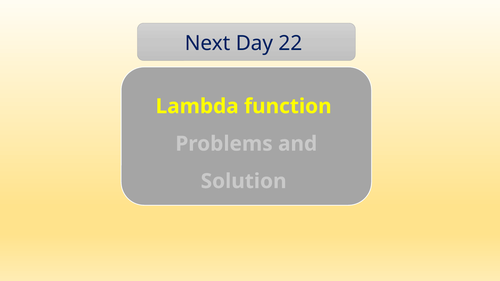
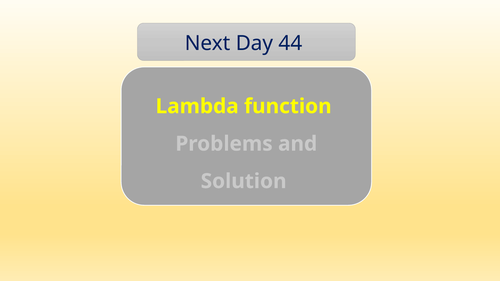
22: 22 -> 44 (291, 43)
